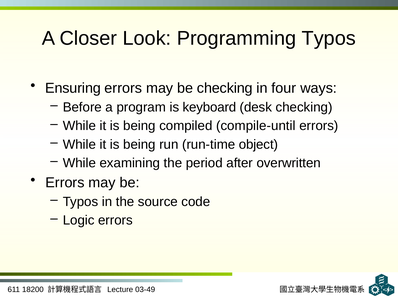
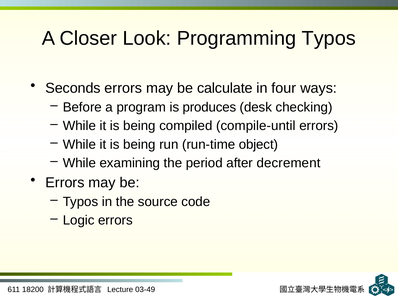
Ensuring: Ensuring -> Seconds (73, 88)
be checking: checking -> calculate (225, 88)
keyboard: keyboard -> produces (209, 107)
overwritten: overwritten -> decrement (289, 163)
